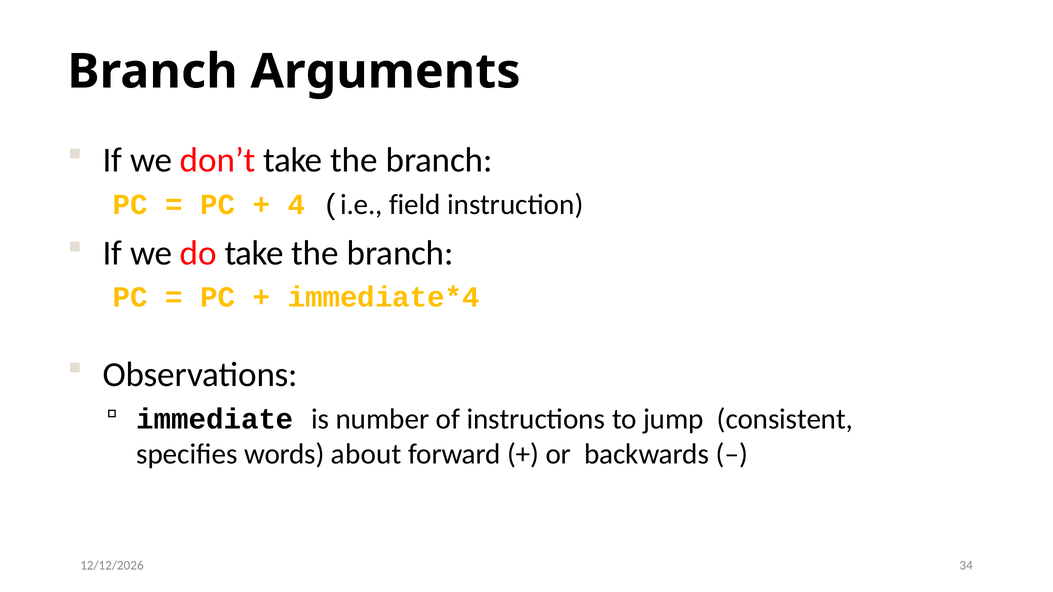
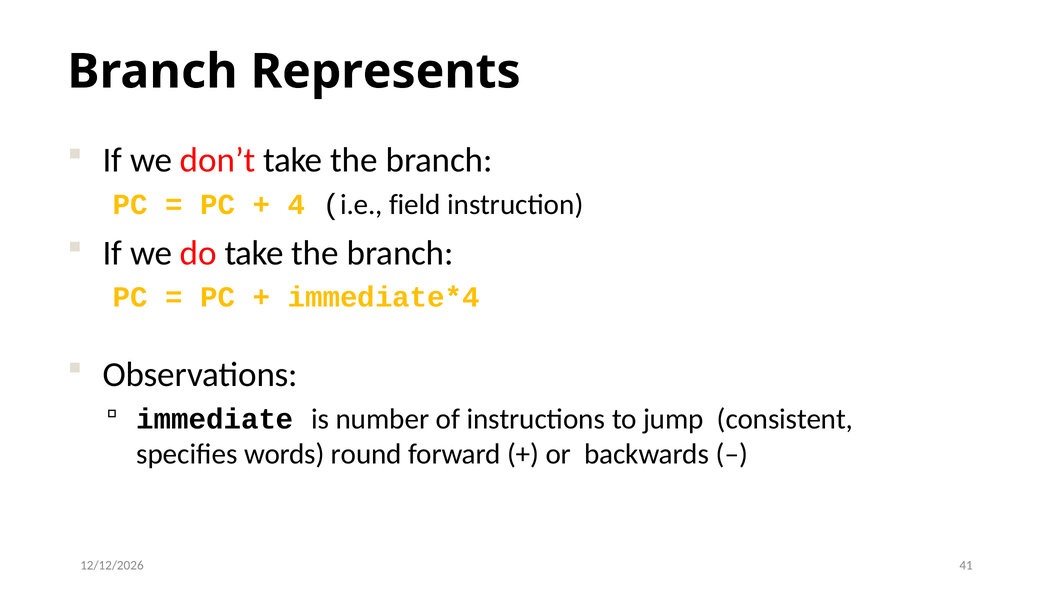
Arguments: Arguments -> Represents (386, 72)
about: about -> round (366, 455)
34: 34 -> 41 (966, 566)
